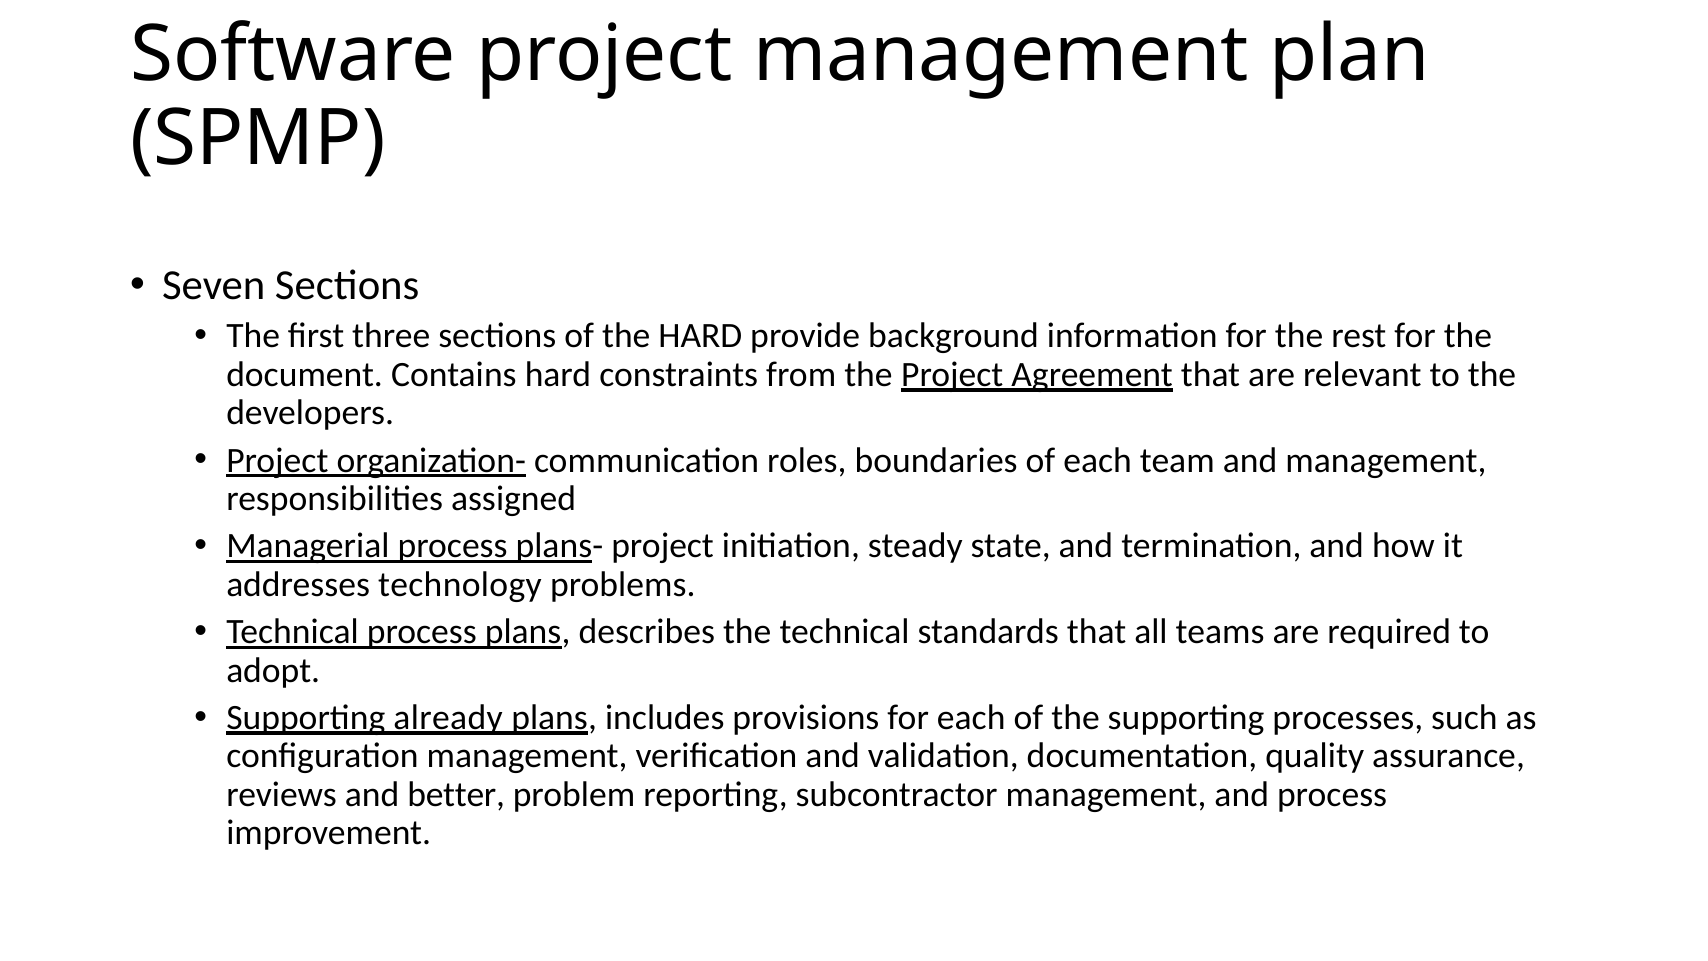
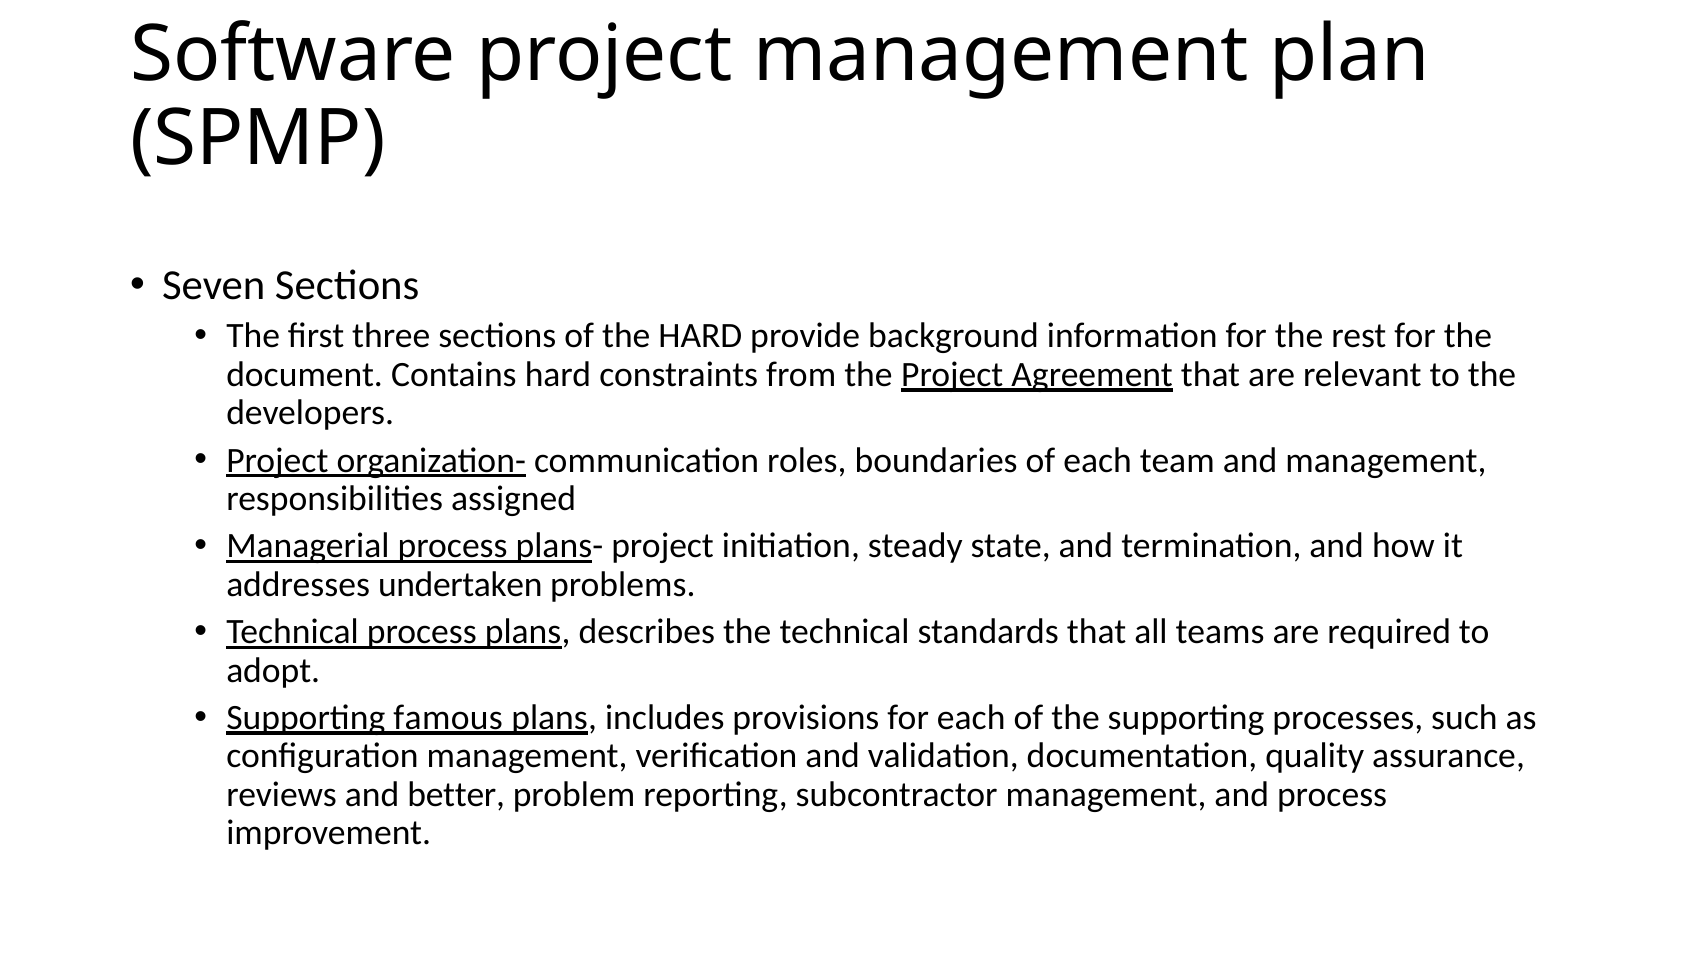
technology: technology -> undertaken (460, 584)
already: already -> famous (448, 718)
